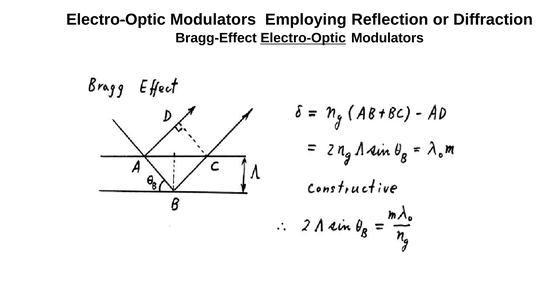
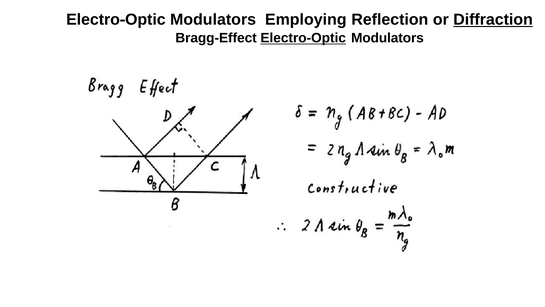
Diffraction underline: none -> present (493, 20)
